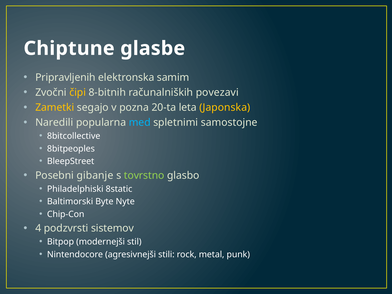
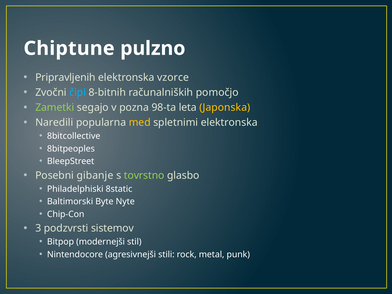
glasbe: glasbe -> pulzno (153, 48)
samim: samim -> vzorce (173, 77)
čipi colour: yellow -> light blue (78, 93)
povezavi: povezavi -> pomočjo (217, 93)
Zametki colour: yellow -> light green (55, 108)
20-ta: 20-ta -> 98-ta (164, 108)
med colour: light blue -> yellow (140, 123)
spletnimi samostojne: samostojne -> elektronska (229, 123)
4: 4 -> 3 (38, 228)
